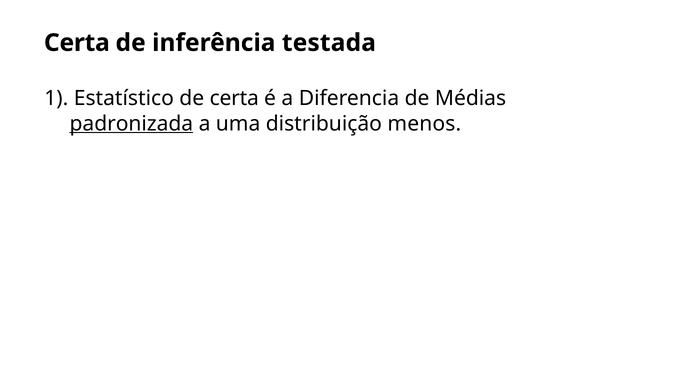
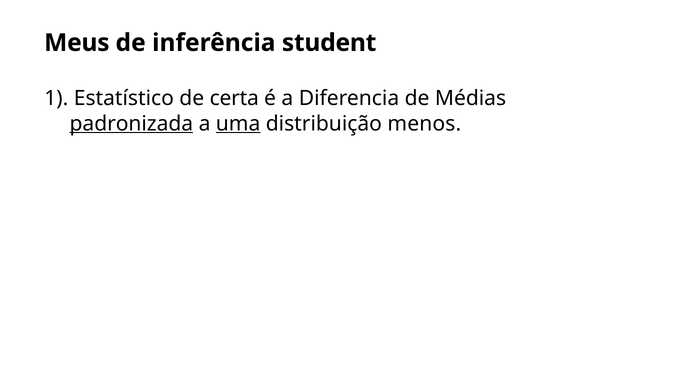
Certa: Certa -> Meus (77, 43)
testada: testada -> student (329, 43)
uma underline: none -> present (238, 124)
